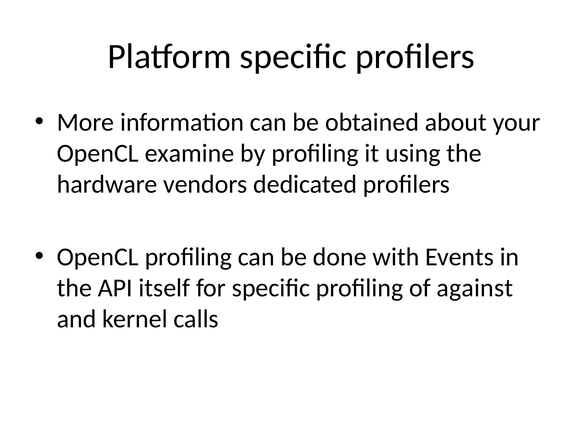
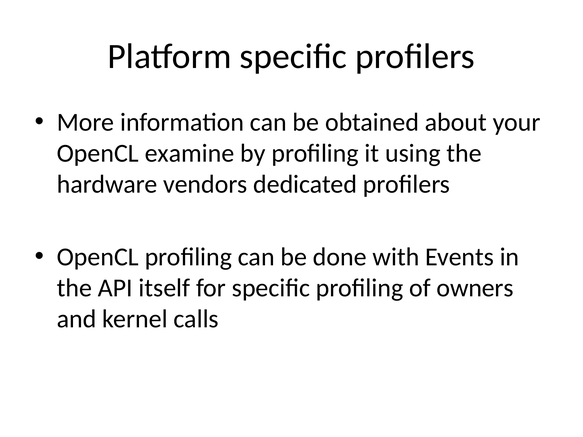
against: against -> owners (475, 288)
